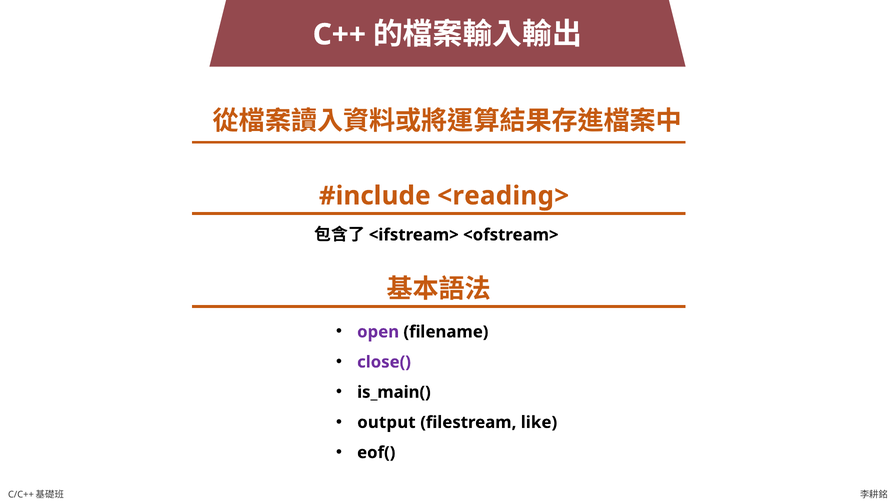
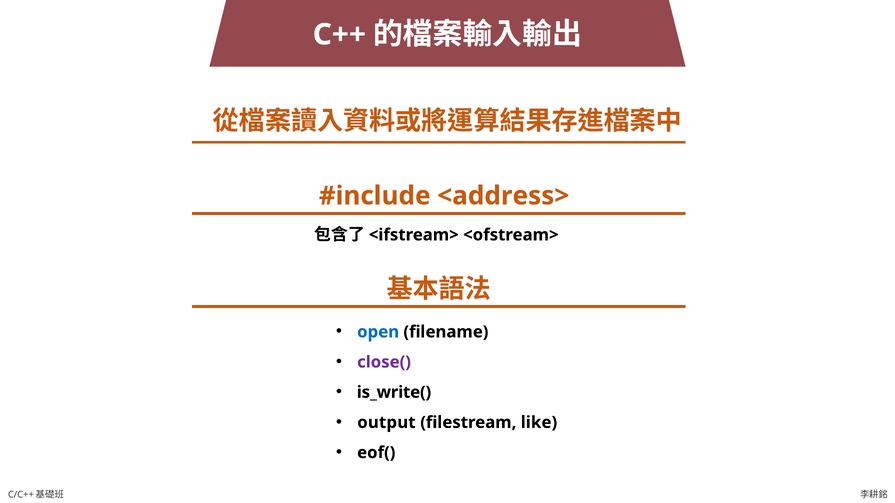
<reading>: <reading> -> <address> (503, 196)
open colour: purple -> blue (378, 332)
is_main(: is_main( -> is_write( (394, 393)
